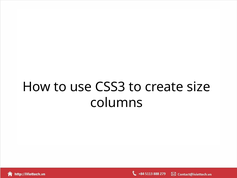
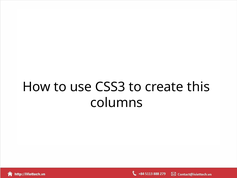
size: size -> this (198, 87)
